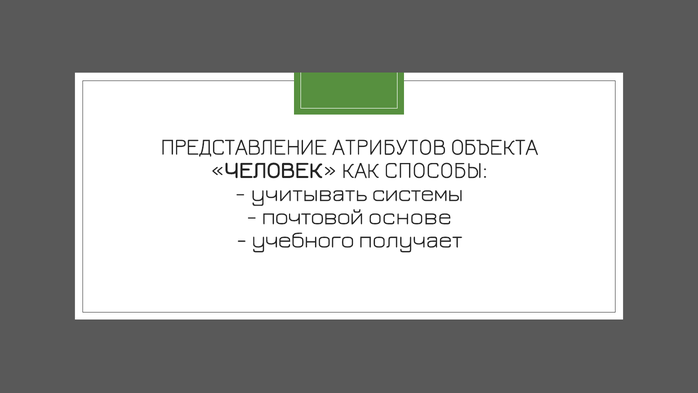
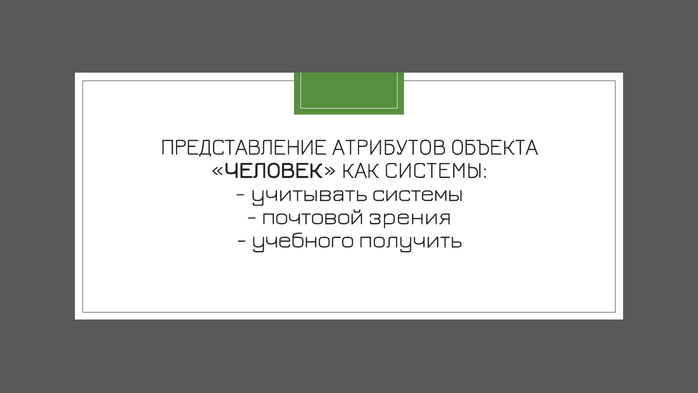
КАК СПОСОБЫ: СПОСОБЫ -> СИСТЕМЫ (436, 170)
основе: основе -> зрения (410, 216)
получает: получает -> получить (411, 240)
